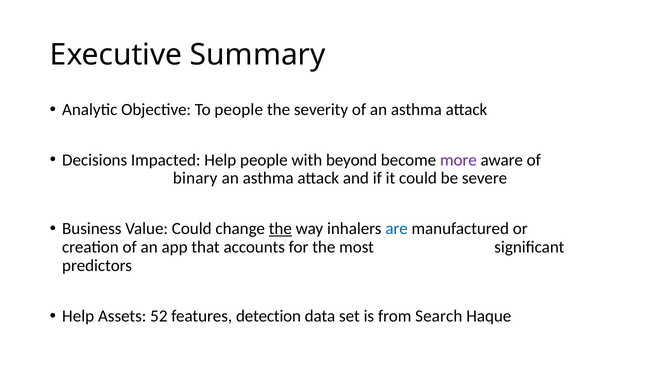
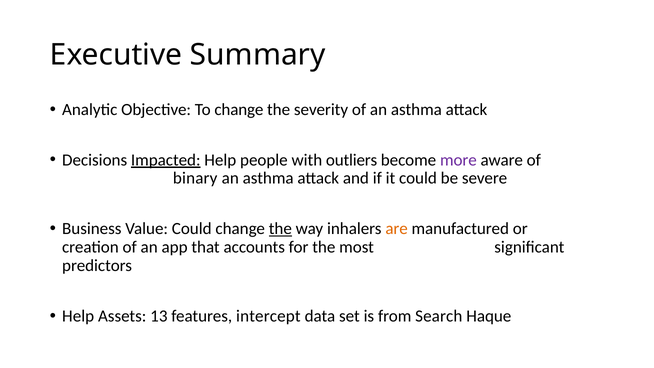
To people: people -> change (239, 109)
Impacted underline: none -> present (166, 160)
beyond: beyond -> outliers (352, 160)
are colour: blue -> orange (397, 229)
52: 52 -> 13 (159, 316)
detection: detection -> intercept (268, 316)
